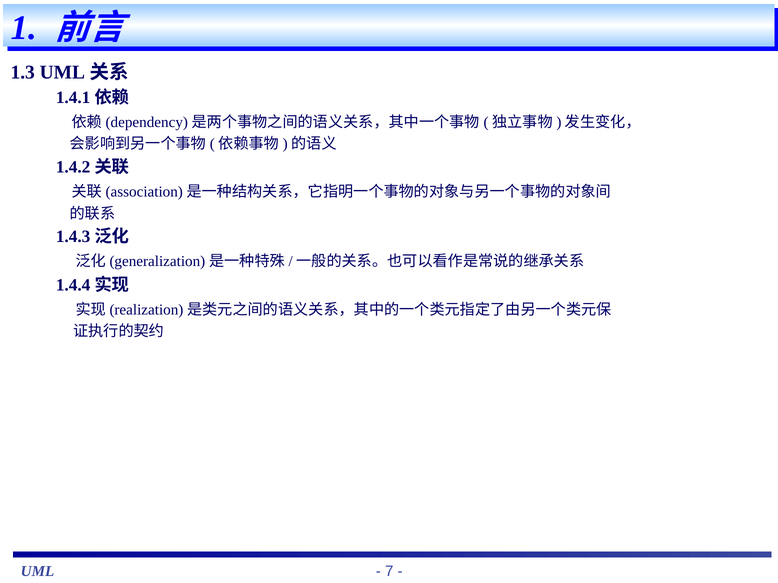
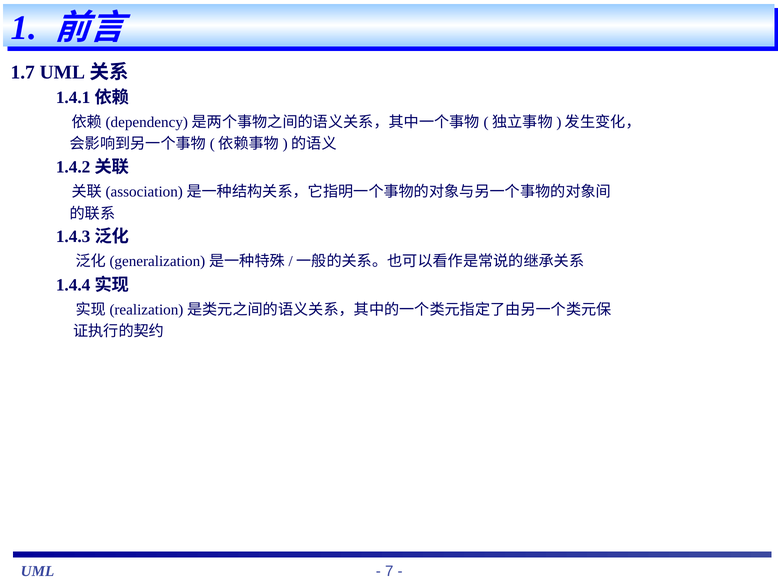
1.3: 1.3 -> 1.7 (23, 72)
